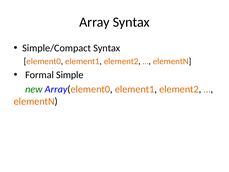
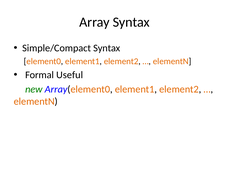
Simple: Simple -> Useful (70, 75)
